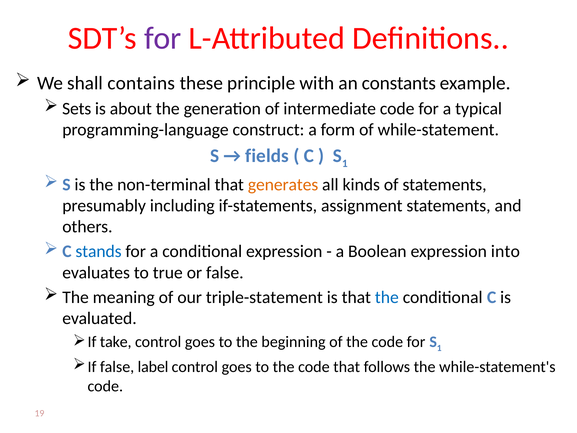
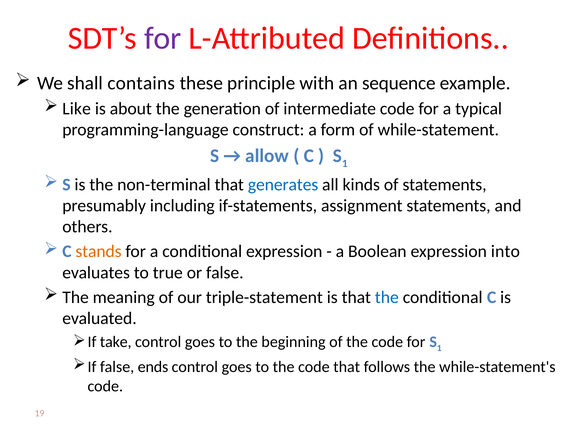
constants: constants -> sequence (399, 83)
Sets: Sets -> Like (77, 109)
fields: fields -> allow (267, 156)
generates colour: orange -> blue (283, 184)
stands colour: blue -> orange (99, 251)
label: label -> ends (153, 367)
